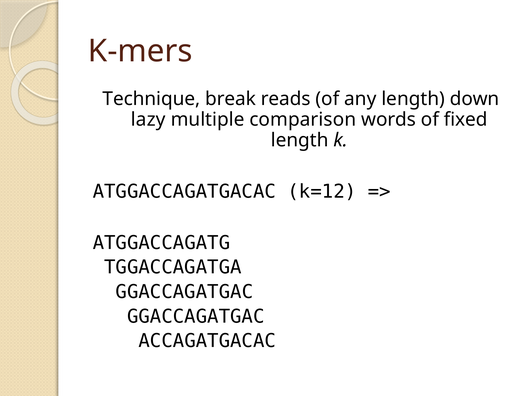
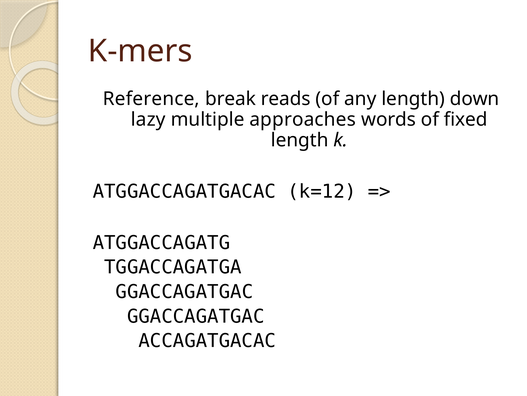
Technique: Technique -> Reference (151, 99)
comparison: comparison -> approaches (303, 119)
